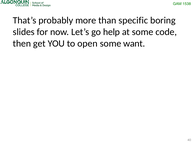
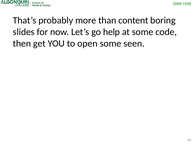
specific: specific -> content (133, 20)
want: want -> seen (134, 44)
